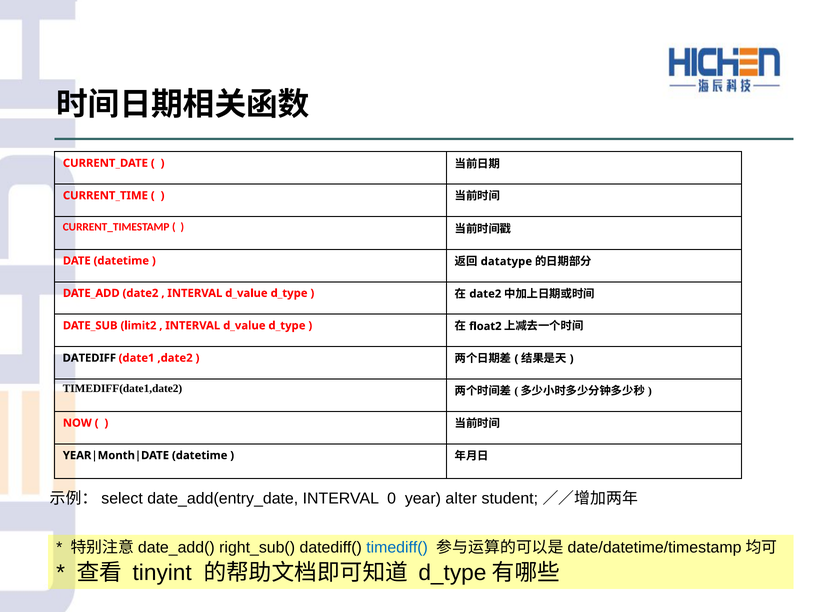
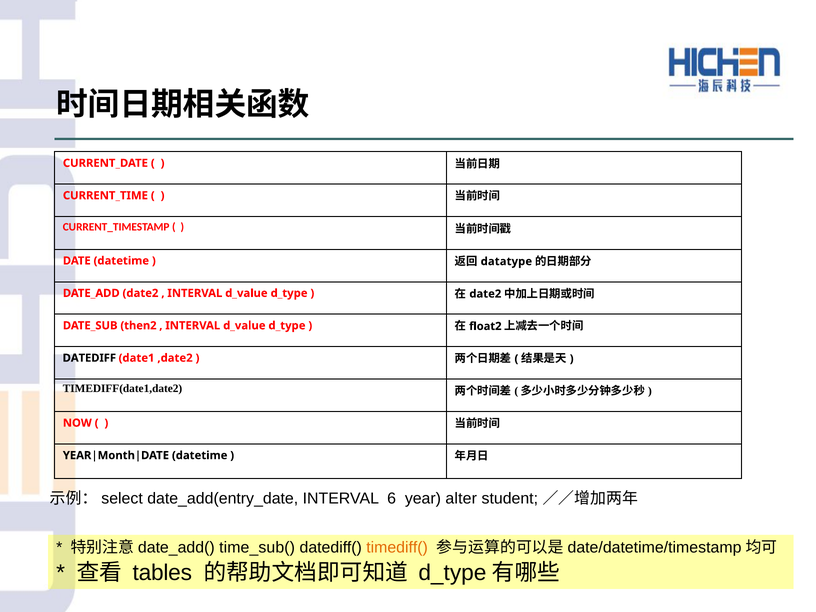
limit2: limit2 -> then2 (138, 326)
0: 0 -> 6 (392, 498)
right_sub(: right_sub( -> time_sub( (257, 547)
timediff( colour: blue -> orange (397, 547)
tinyint: tinyint -> tables (162, 573)
